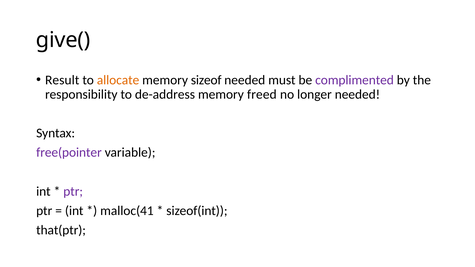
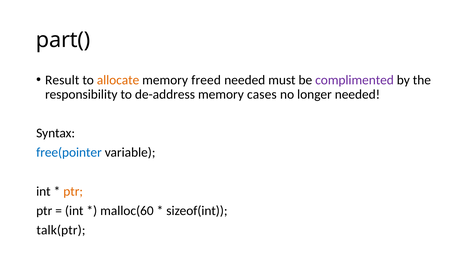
give(: give( -> part( (63, 40)
sizeof: sizeof -> freed (206, 80)
freed: freed -> cases (262, 94)
free(pointer colour: purple -> blue (69, 153)
ptr colour: purple -> orange (73, 191)
malloc(41: malloc(41 -> malloc(60 (127, 211)
that(ptr: that(ptr -> talk(ptr (61, 230)
